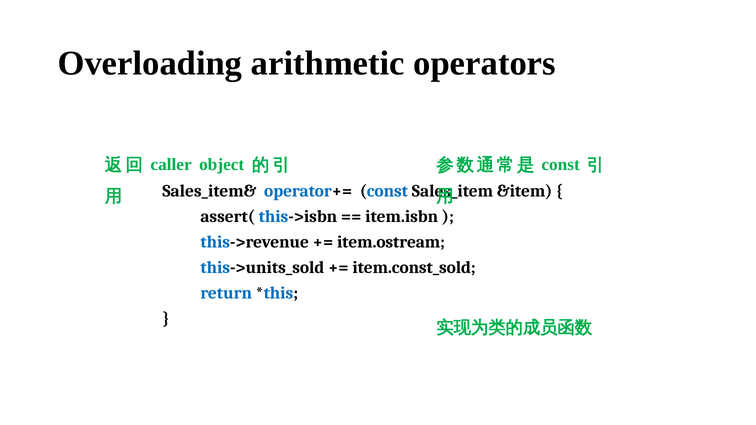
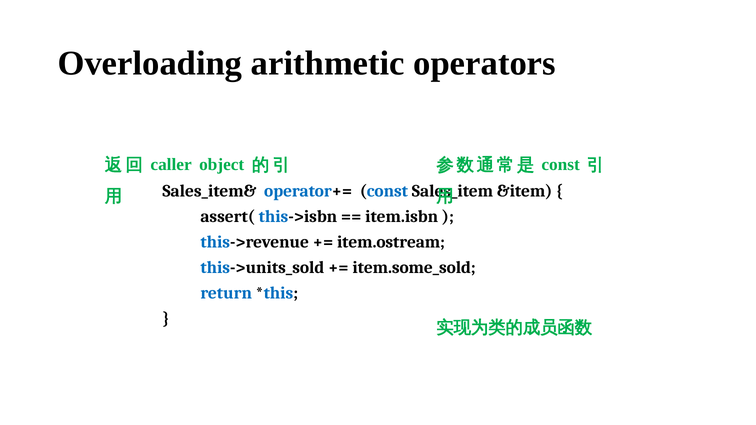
item.const_sold: item.const_sold -> item.some_sold (414, 268)
